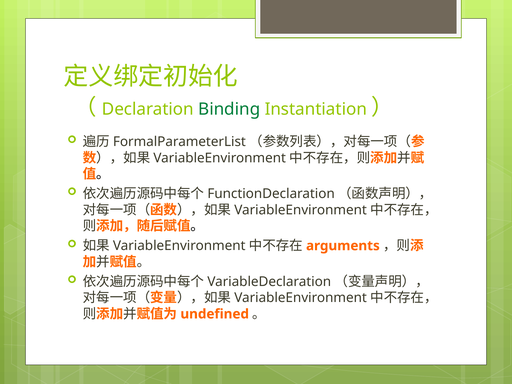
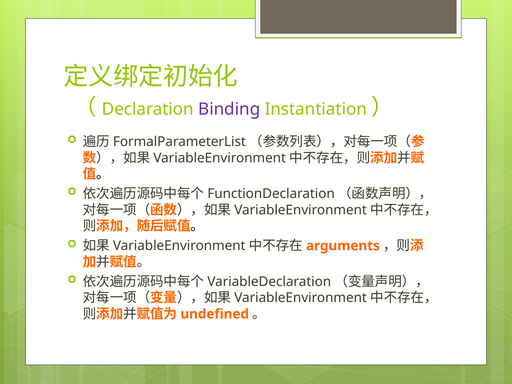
Binding colour: green -> purple (229, 109)
